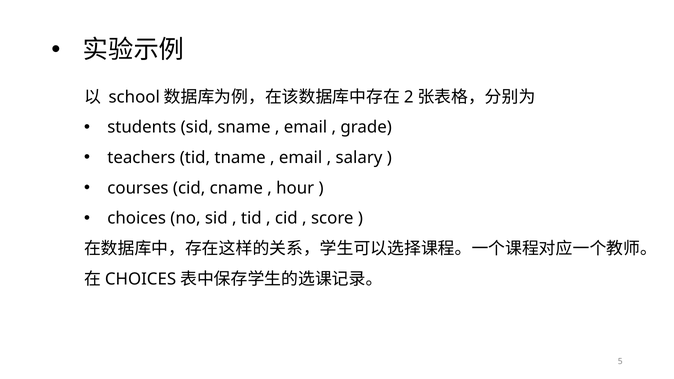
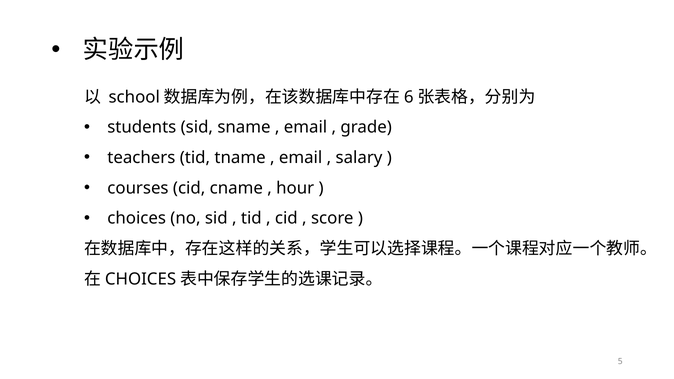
2: 2 -> 6 (409, 97)
